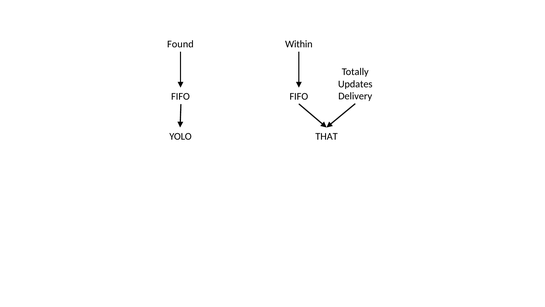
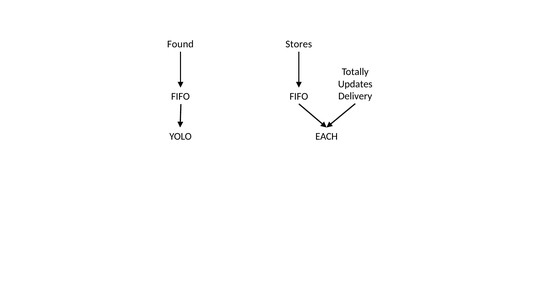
Within: Within -> Stores (299, 44)
THAT: THAT -> EACH (327, 136)
